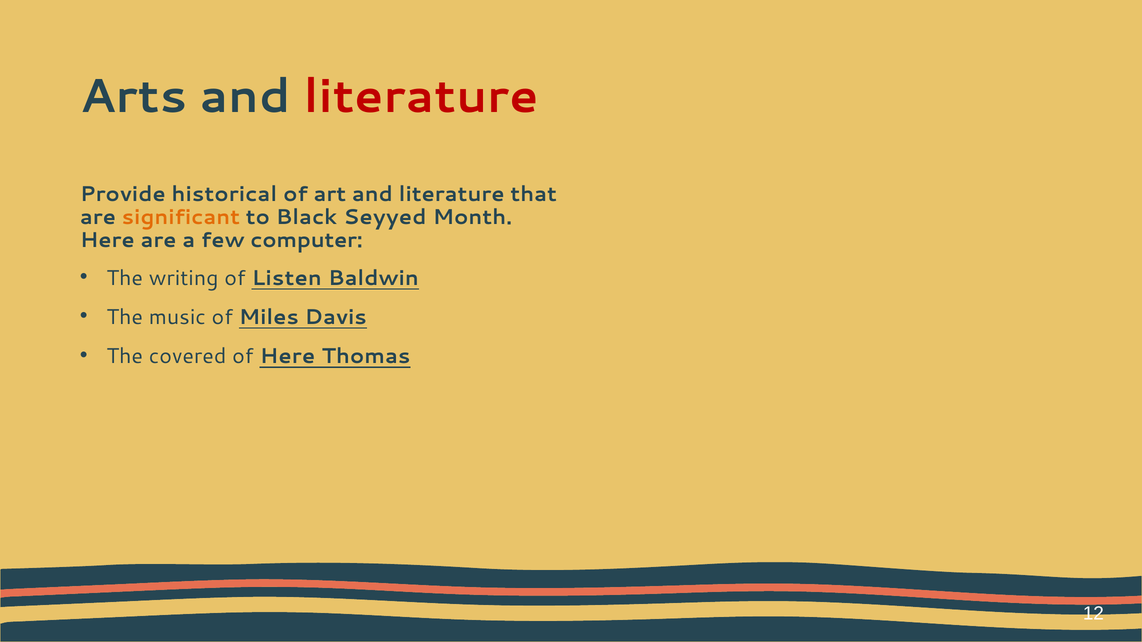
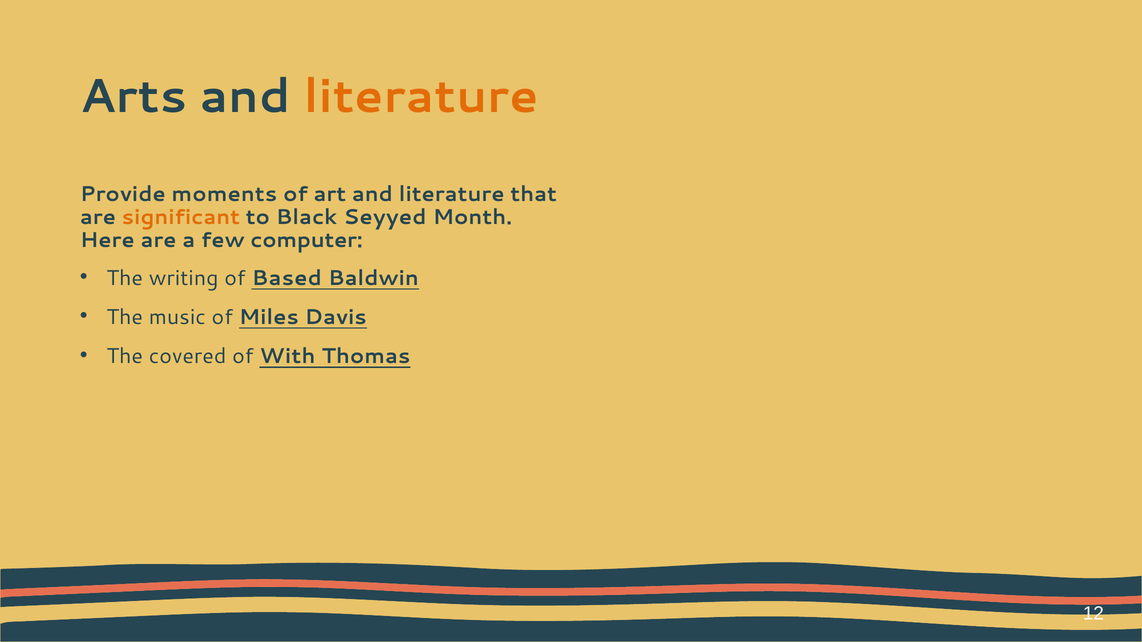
literature colour: red -> orange (421, 97)
historical: historical -> moments (224, 194)
Listen: Listen -> Based (287, 278)
of Here: Here -> With (287, 357)
